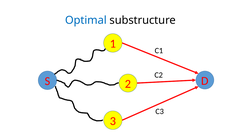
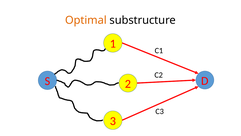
Optimal colour: blue -> orange (86, 20)
